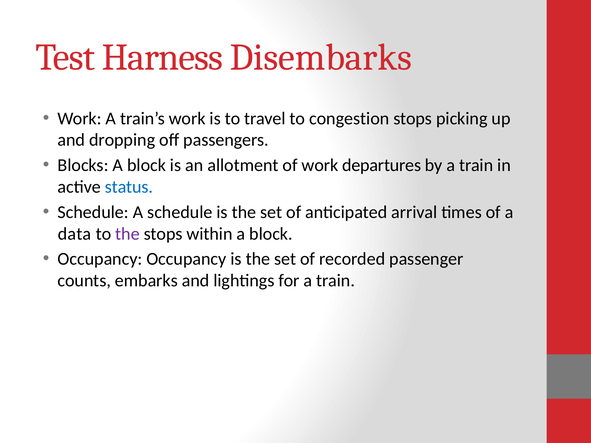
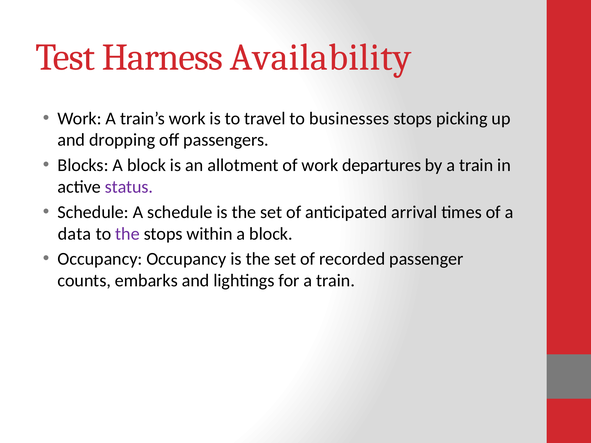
Disembarks: Disembarks -> Availability (321, 57)
congestion: congestion -> businesses (349, 118)
status colour: blue -> purple (129, 187)
